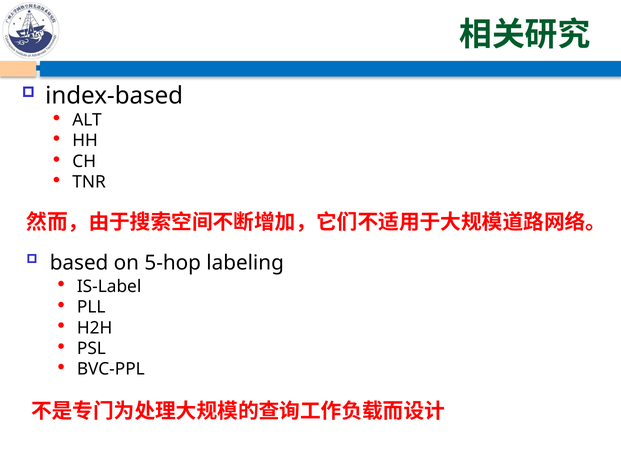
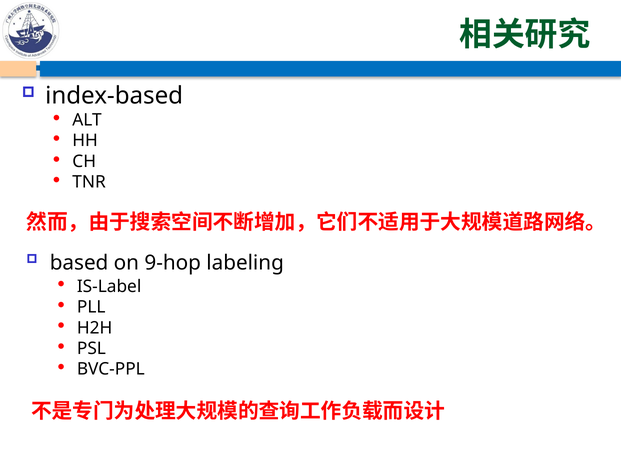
5-hop: 5-hop -> 9-hop (173, 263)
